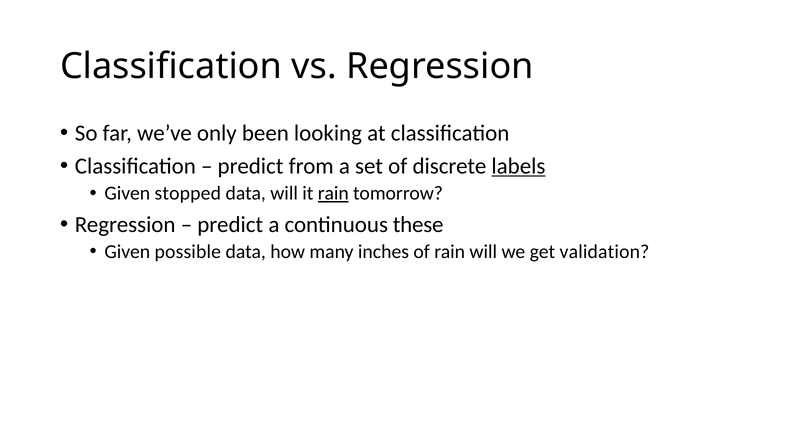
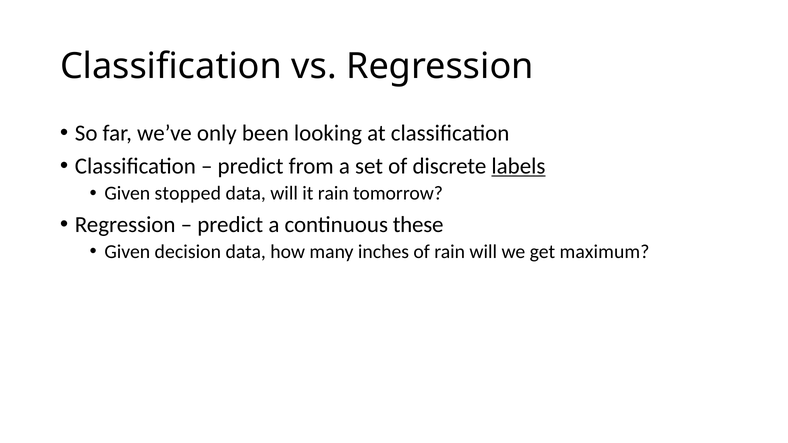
rain underline: present -> none (333, 193)
possible: possible -> decision (188, 252)
validation: validation -> maximum (604, 252)
